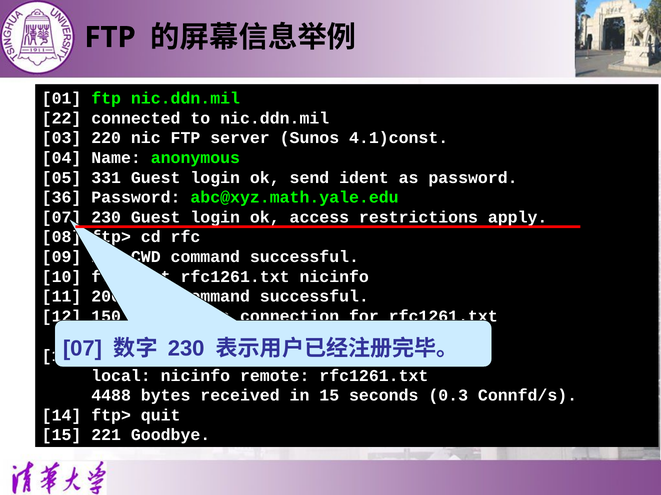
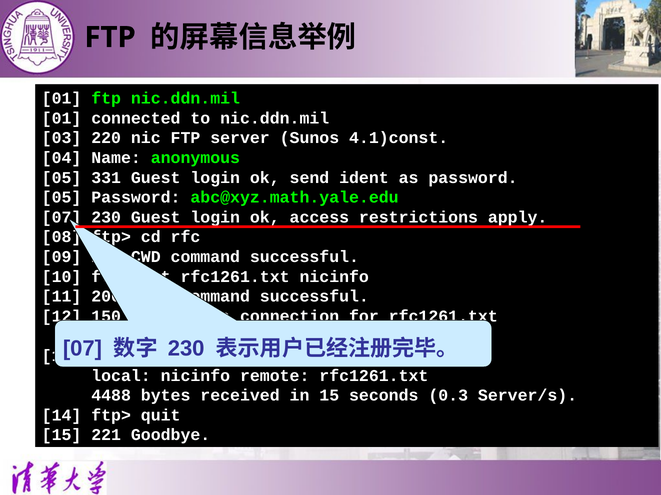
22: 22 -> 01 (62, 118)
36: 36 -> 05 (62, 198)
Connfd/s: Connfd/s -> Server/s (528, 396)
